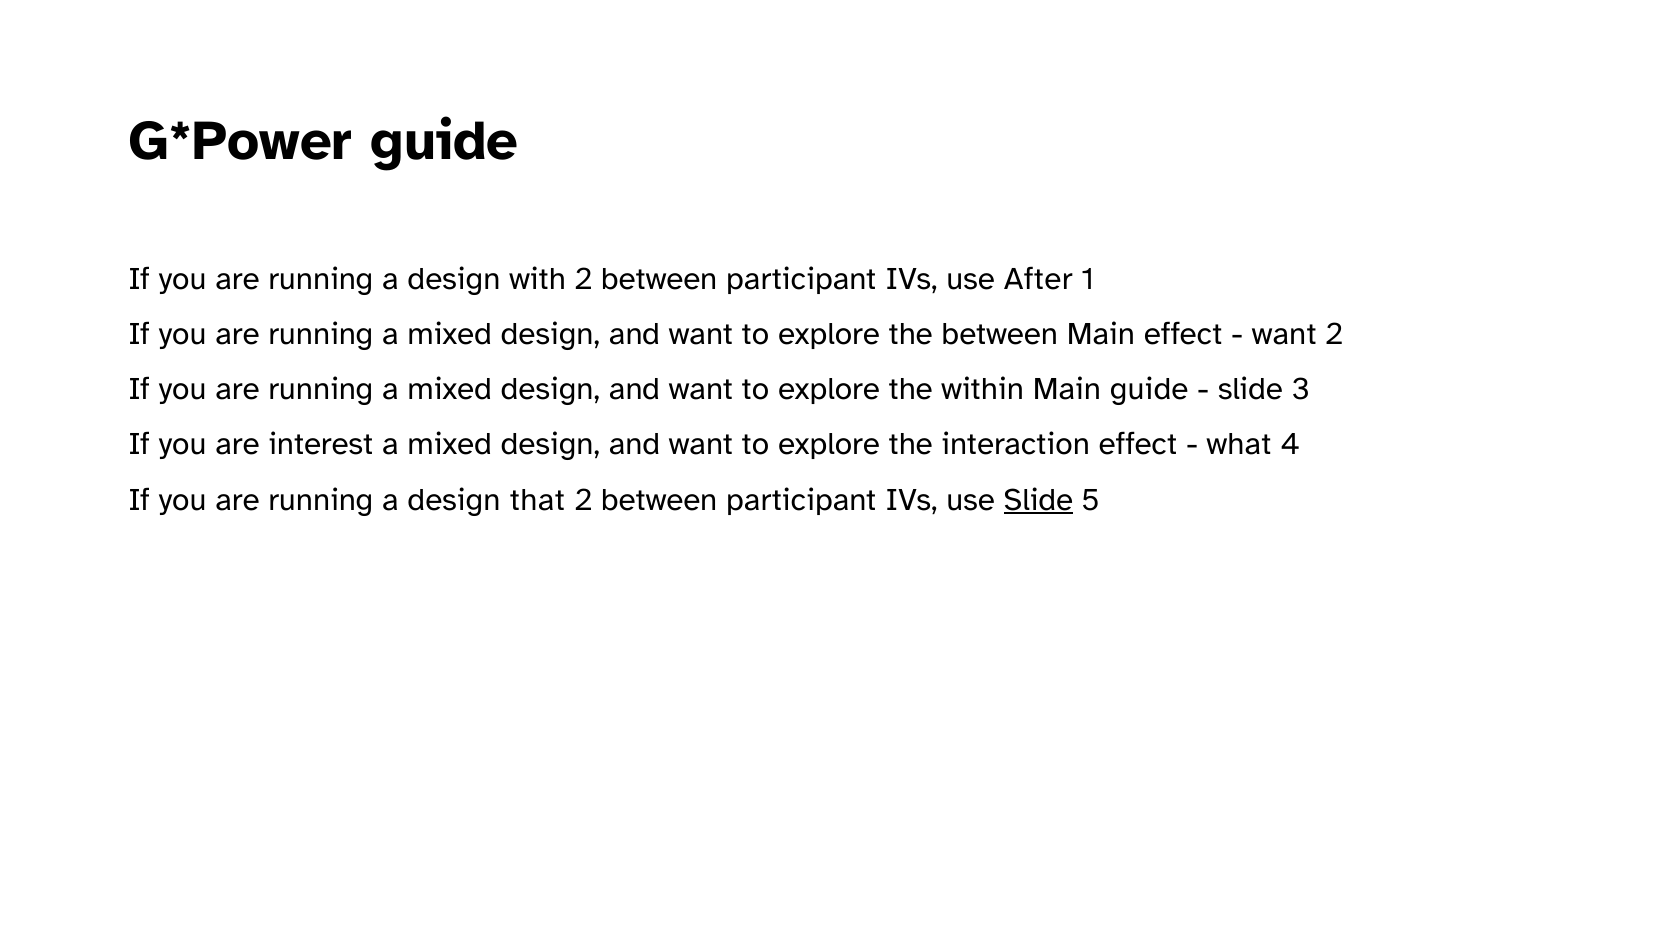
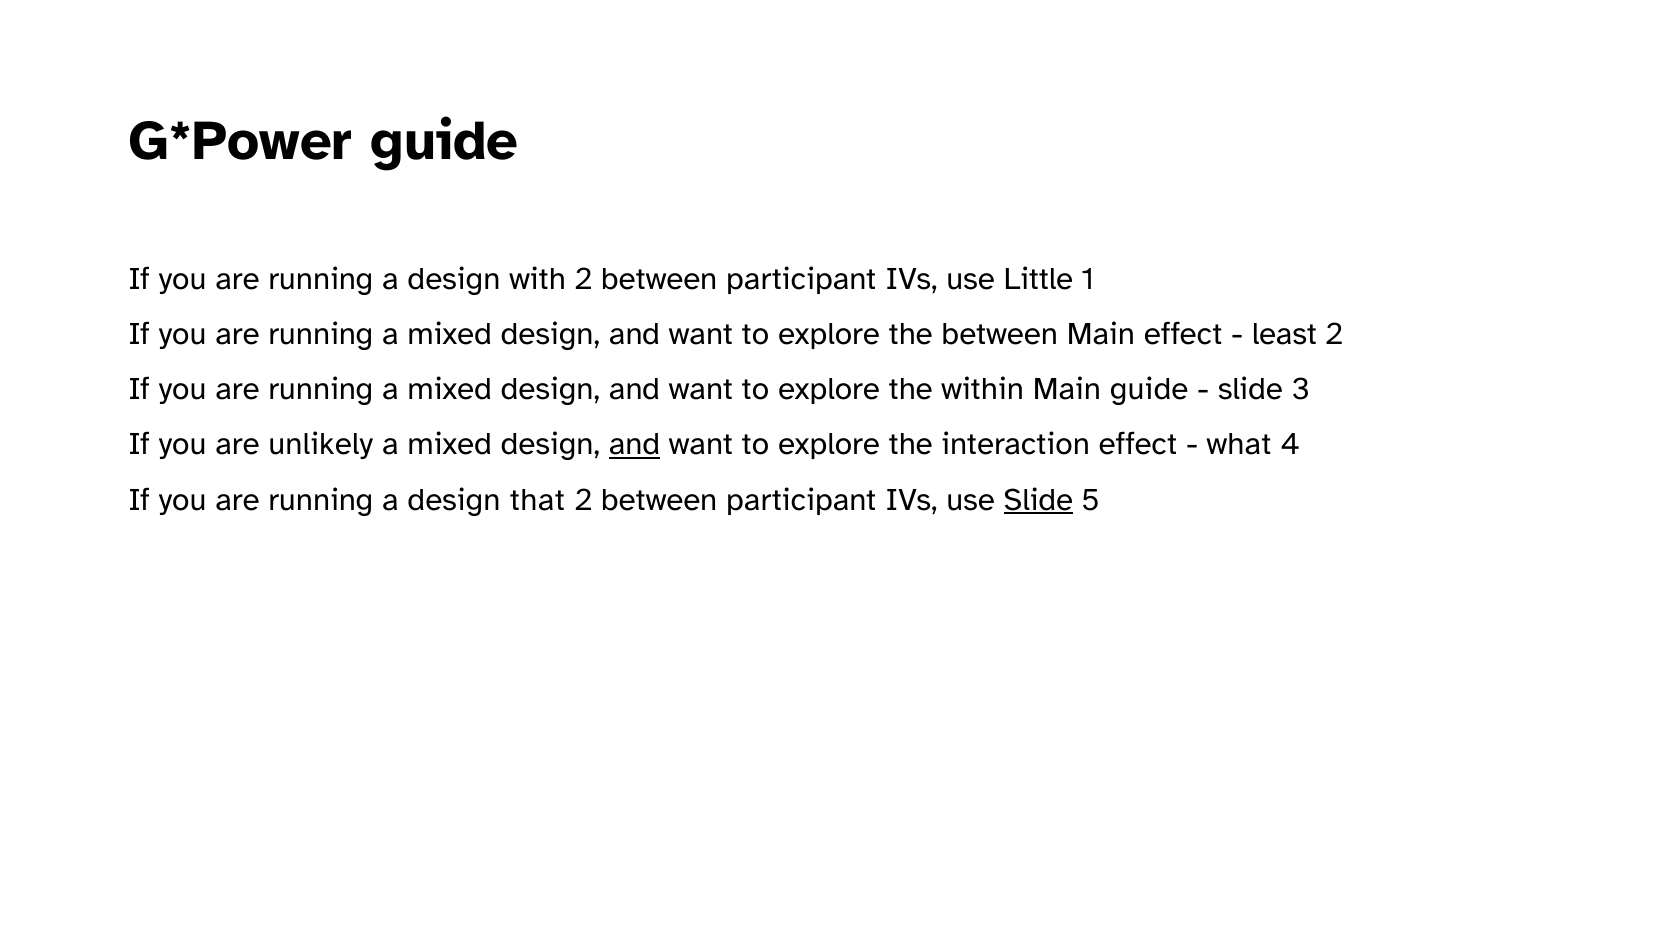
After: After -> Little (1038, 279)
want: want -> least (1284, 334)
interest: interest -> unlikely (321, 445)
and underline: none -> present (635, 445)
